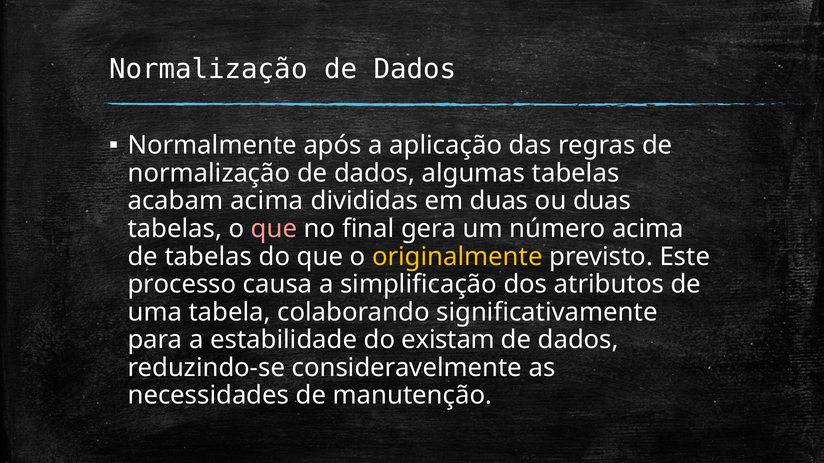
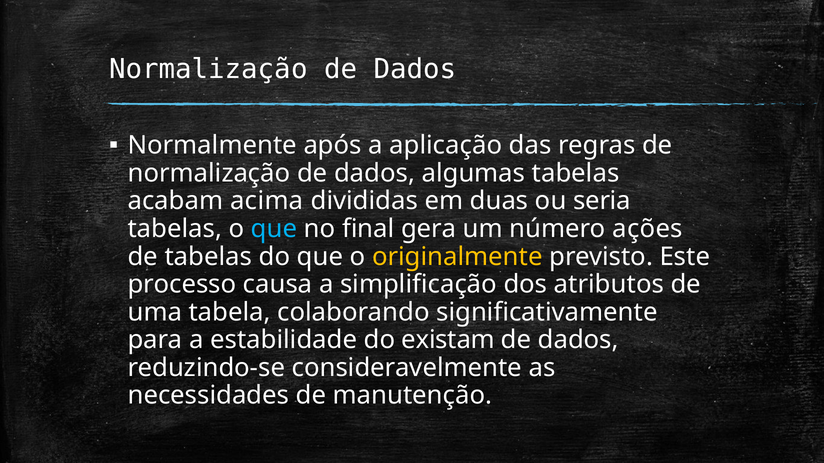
ou duas: duas -> seria (602, 201)
que colour: pink -> light blue (274, 229)
número acima: acima -> ações (648, 229)
